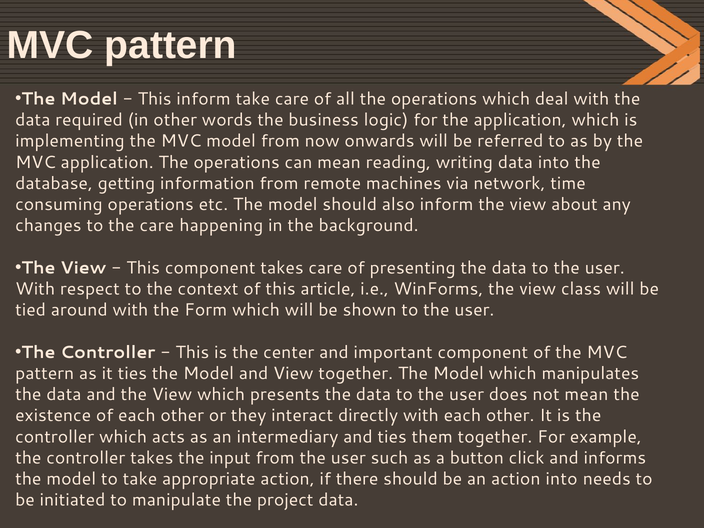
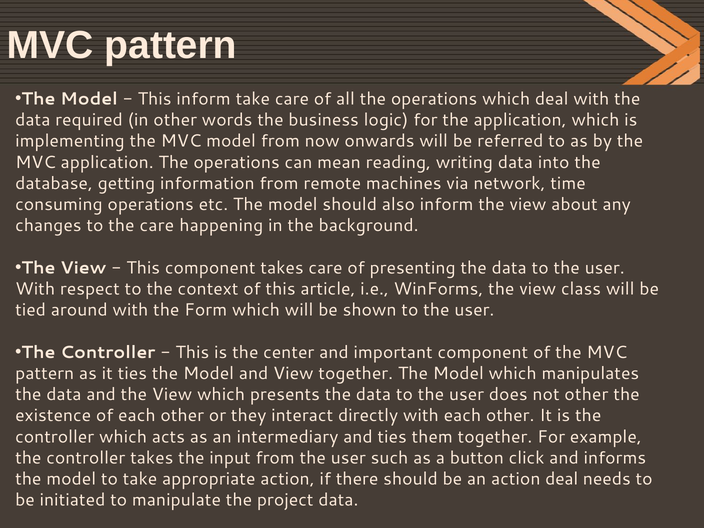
not mean: mean -> other (586, 395)
action into: into -> deal (562, 479)
